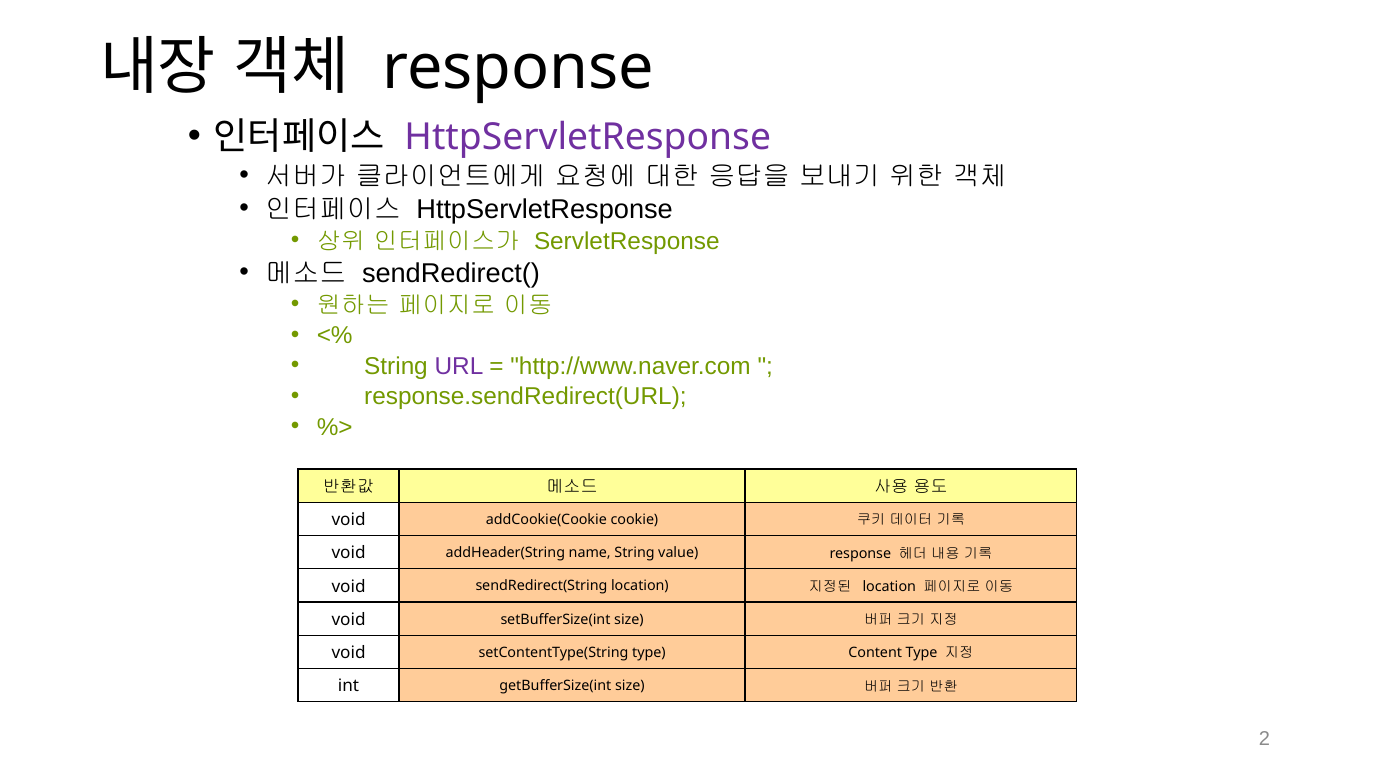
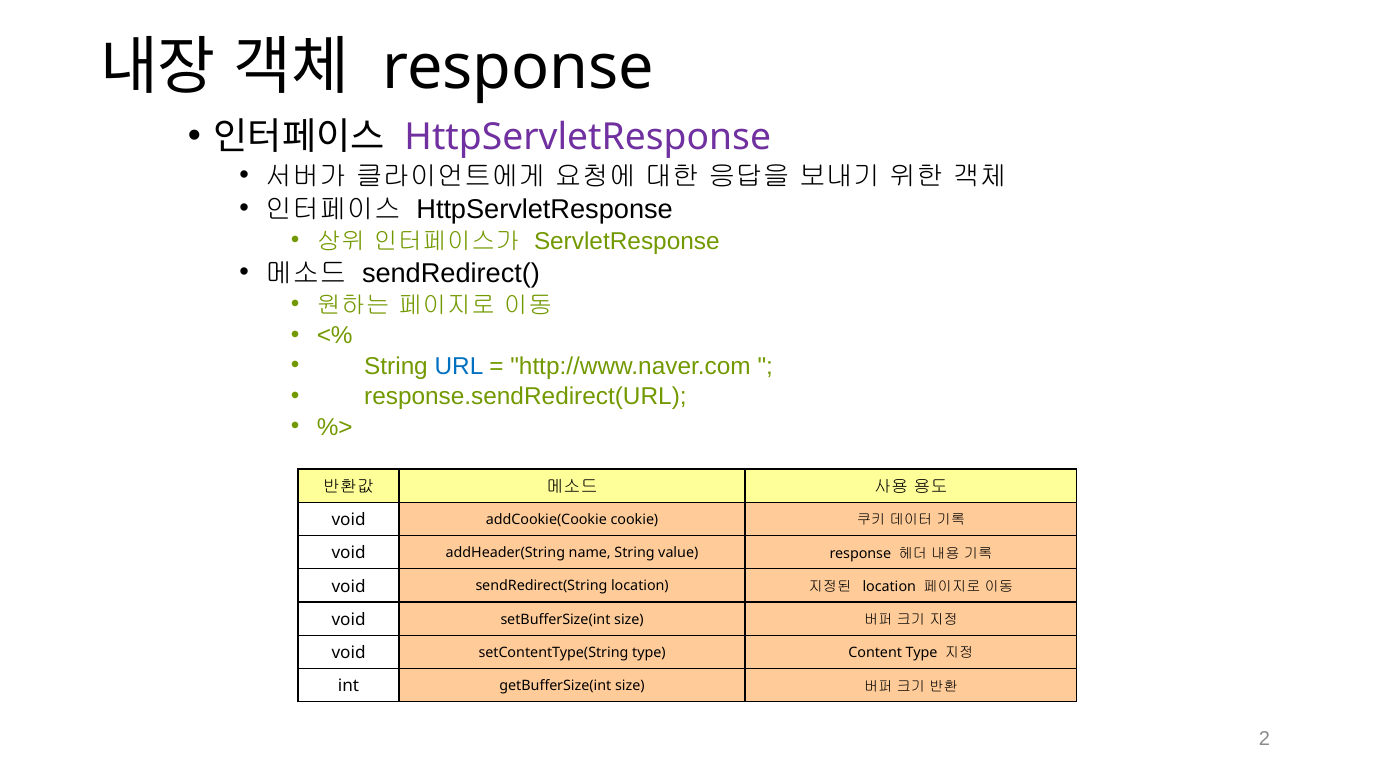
URL colour: purple -> blue (459, 366)
